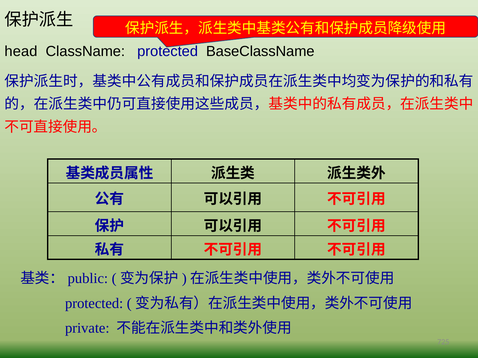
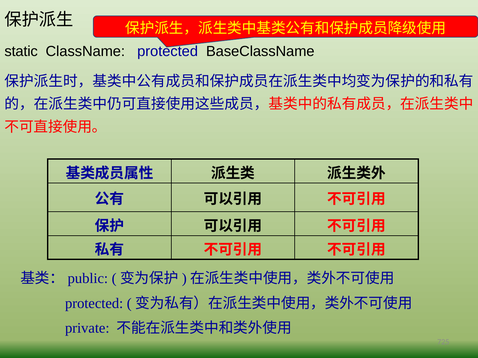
head: head -> static (21, 51)
